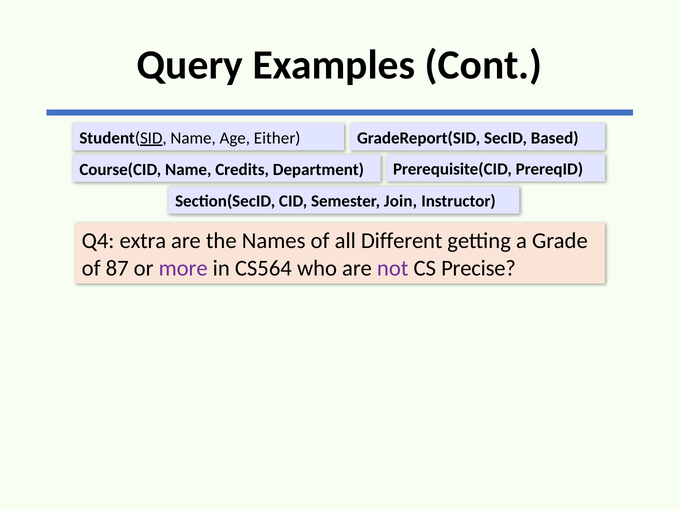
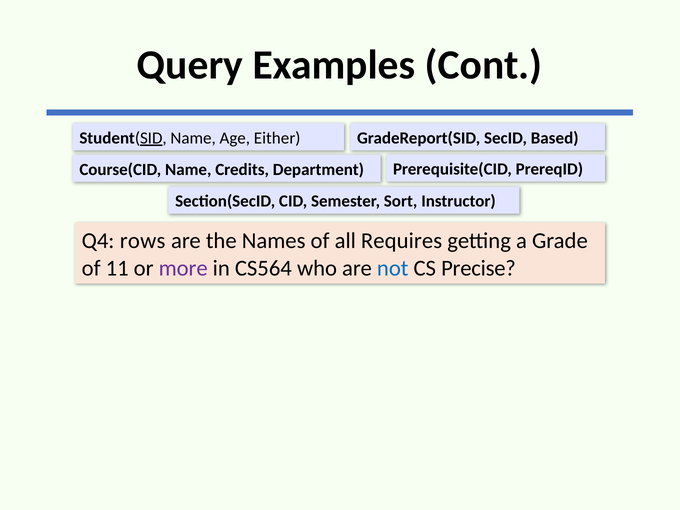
Join: Join -> Sort (401, 201)
extra: extra -> rows (143, 241)
Different: Different -> Requires (402, 241)
87: 87 -> 11 (117, 268)
not colour: purple -> blue (393, 268)
